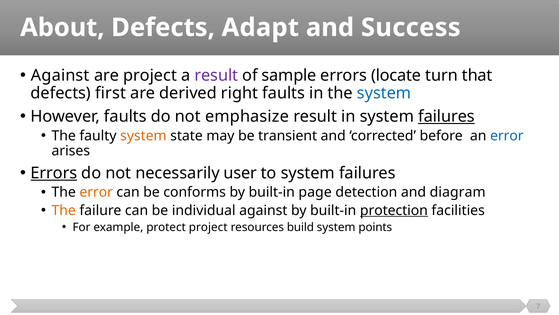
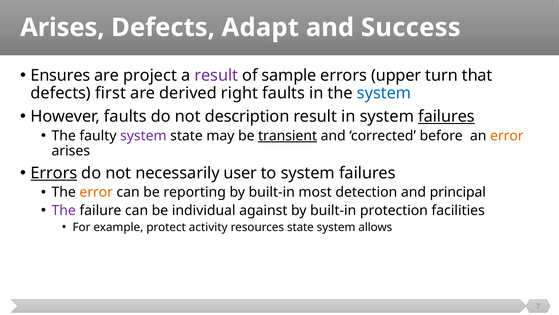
About: About -> Arises (62, 28)
Against: Against -> Ensures (60, 75)
locate: locate -> upper (396, 75)
emphasize: emphasize -> description (247, 116)
system colour: orange -> purple (143, 136)
transient underline: none -> present (288, 136)
error colour: blue -> orange (507, 136)
conforms: conforms -> reporting (195, 192)
page: page -> most (315, 192)
diagram: diagram -> principal (458, 192)
The colour: orange -> purple (64, 210)
protection underline: present -> none (394, 210)
protect project: project -> activity (208, 227)
resources build: build -> state (300, 227)
points: points -> allows (375, 227)
